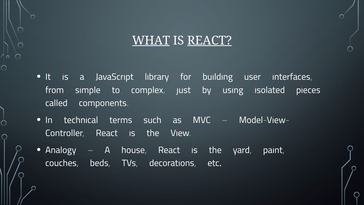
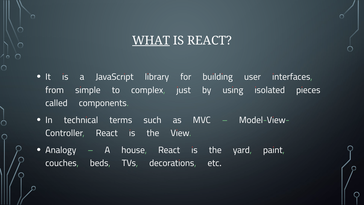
REACT underline: present -> none (209, 40)
